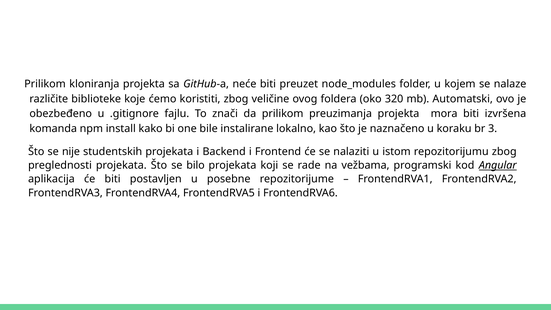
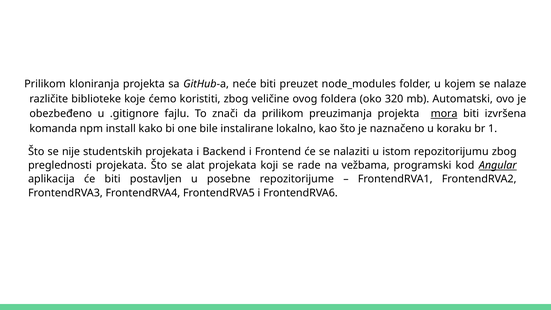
mora underline: none -> present (444, 114)
3: 3 -> 1 (493, 129)
bilo: bilo -> alat (196, 165)
